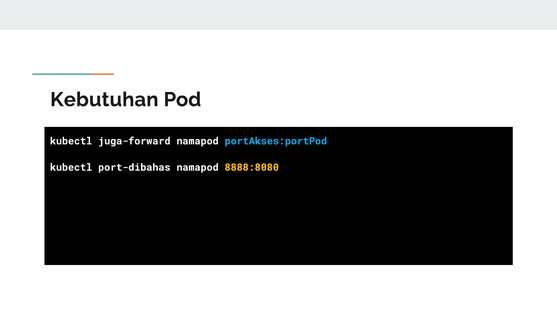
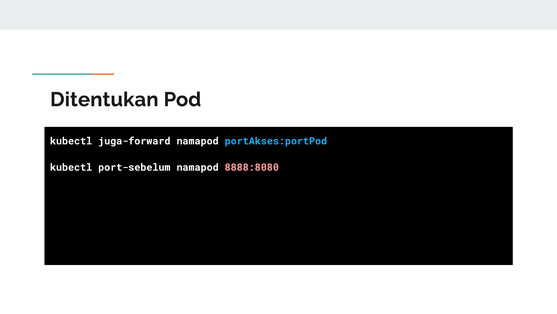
Kebutuhan: Kebutuhan -> Ditentukan (104, 99)
port-dibahas: port-dibahas -> port-sebelum (134, 167)
8888:8080 colour: yellow -> pink (252, 167)
